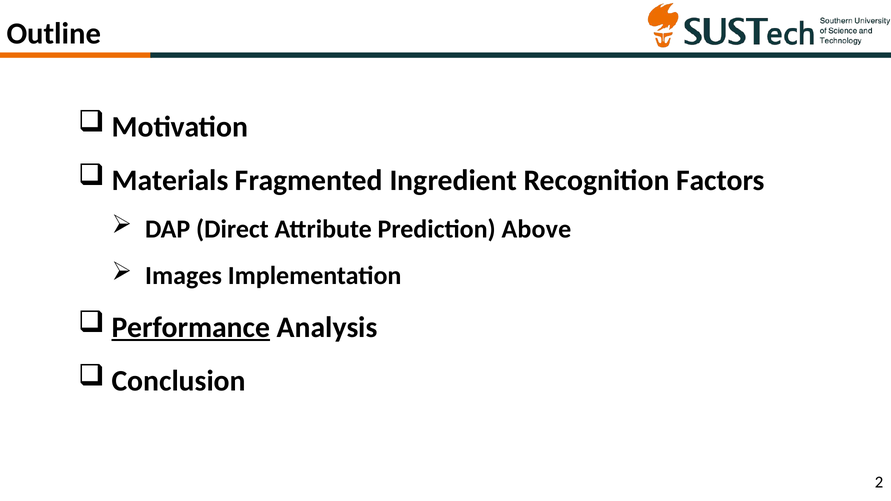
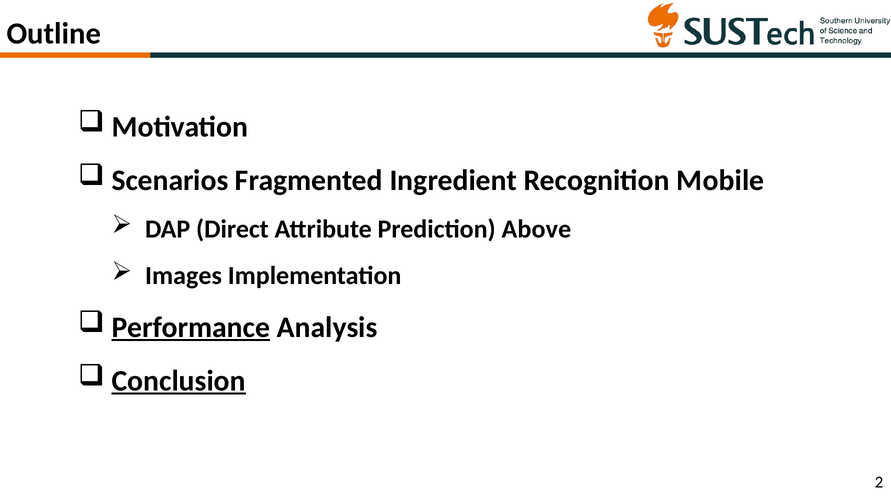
Materials: Materials -> Scenarios (170, 180)
Factors: Factors -> Mobile (720, 180)
Conclusion underline: none -> present (179, 381)
